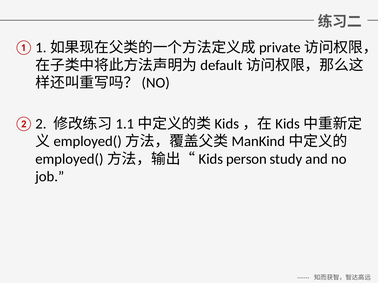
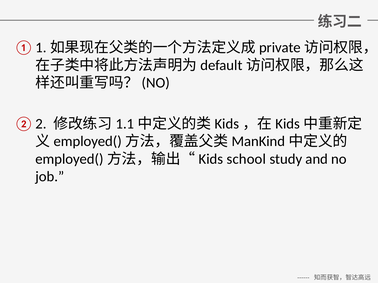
person: person -> school (246, 159)
